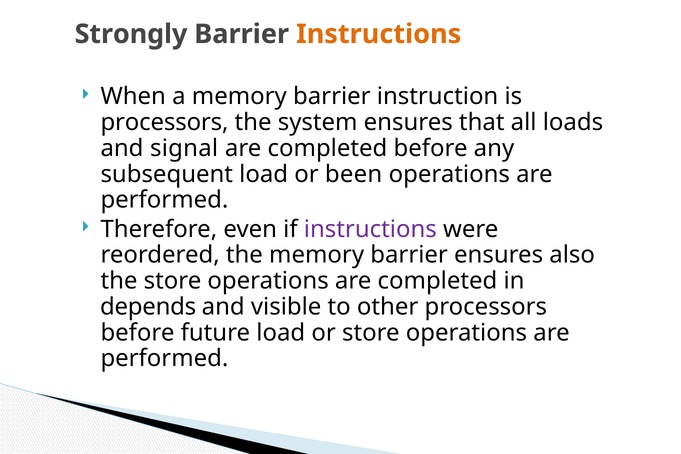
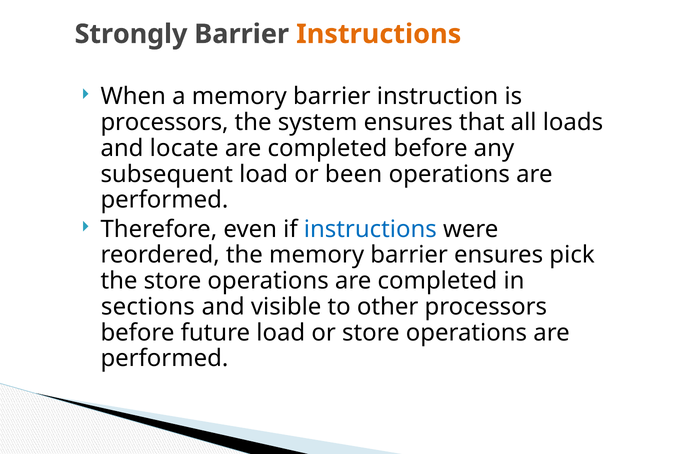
signal: signal -> locate (184, 148)
instructions colour: purple -> blue (370, 229)
also: also -> pick (572, 255)
depends: depends -> sections (148, 307)
